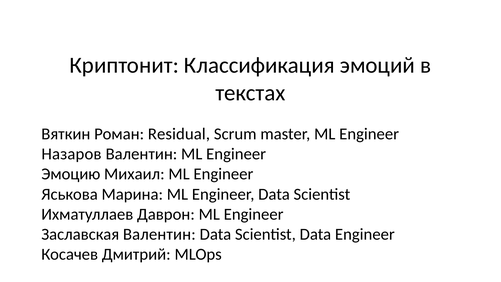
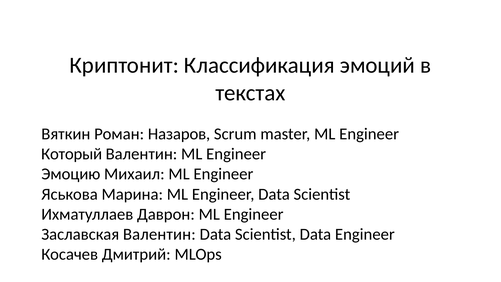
Residual: Residual -> Назаров (179, 134)
Назаров: Назаров -> Который (72, 154)
